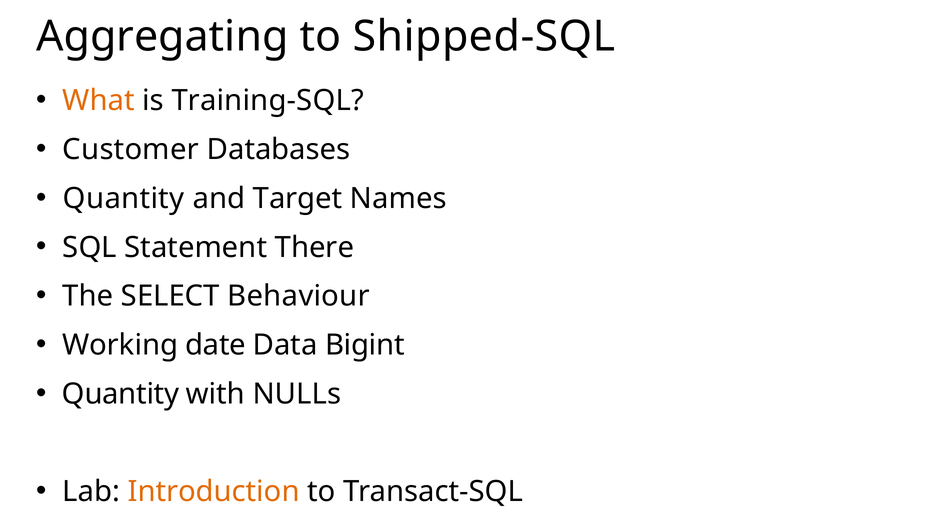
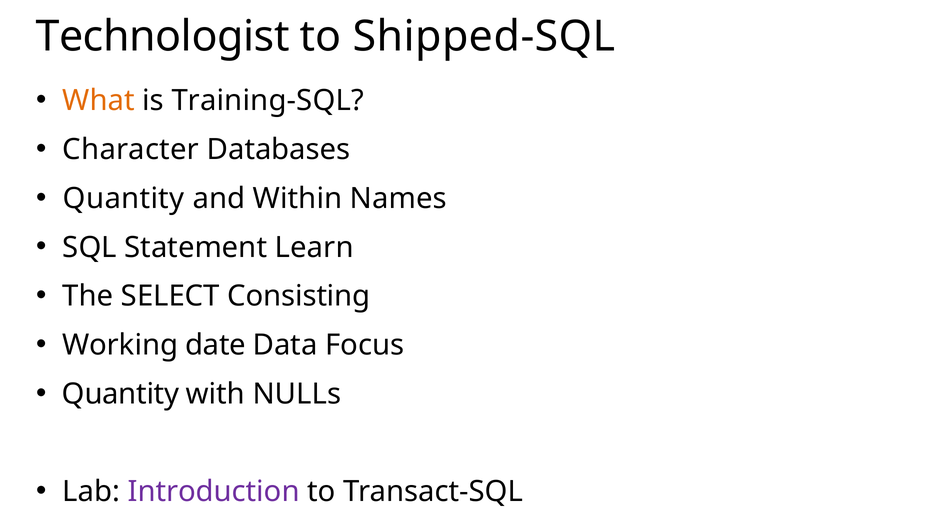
Aggregating: Aggregating -> Technologist (163, 36)
Customer: Customer -> Character (131, 149)
Target: Target -> Within (298, 198)
There: There -> Learn (314, 247)
Behaviour: Behaviour -> Consisting (299, 296)
Bigint: Bigint -> Focus (365, 345)
Introduction colour: orange -> purple (214, 491)
